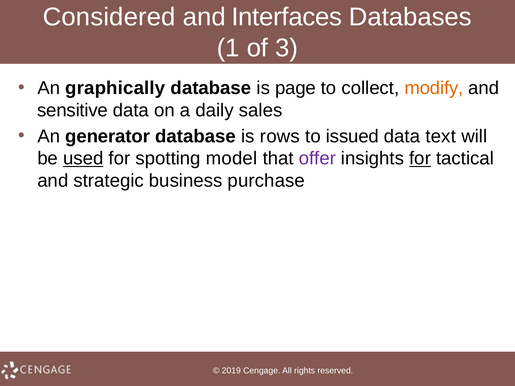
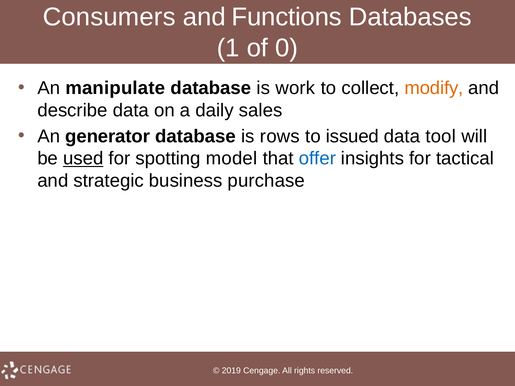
Considered: Considered -> Consumers (109, 17)
Interfaces: Interfaces -> Functions (287, 17)
3: 3 -> 0 (287, 48)
graphically: graphically -> manipulate (115, 88)
page: page -> work (295, 88)
sensitive: sensitive -> describe (72, 110)
text: text -> tool (441, 136)
offer colour: purple -> blue (317, 159)
for underline: present -> none (420, 159)
